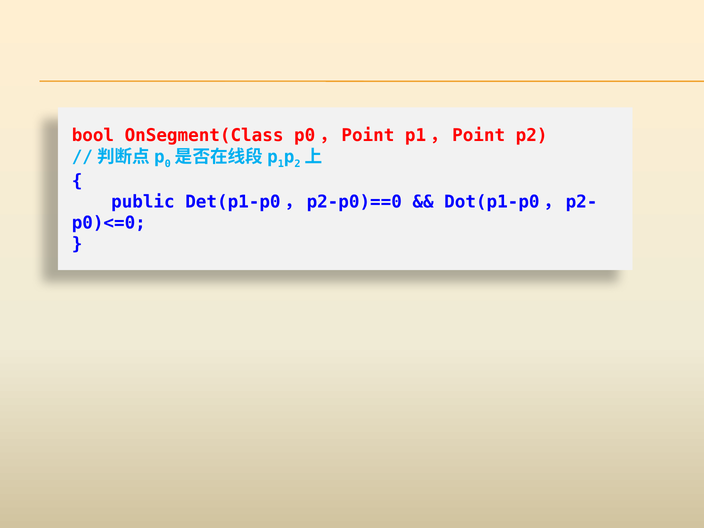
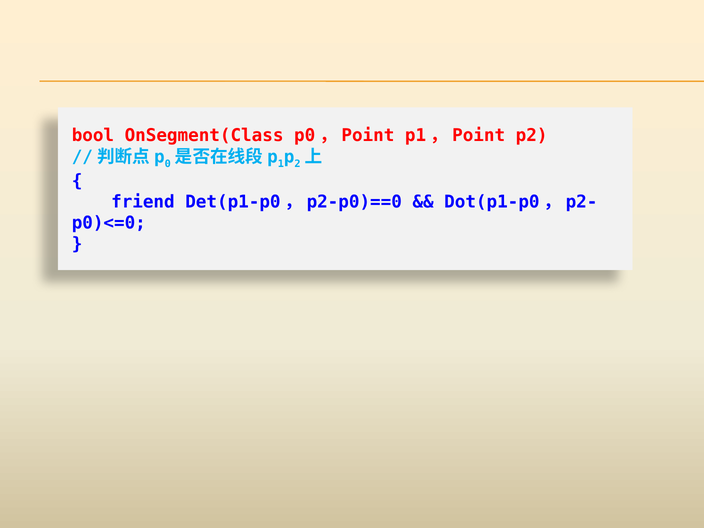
public: public -> friend (143, 202)
